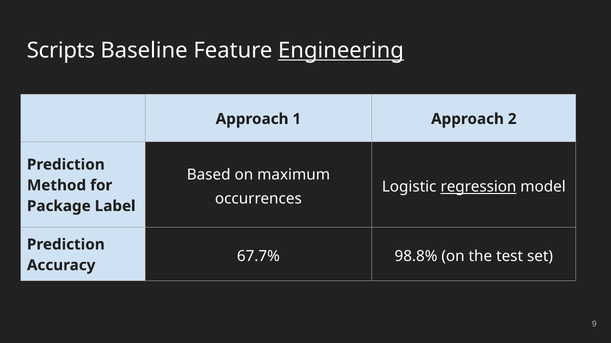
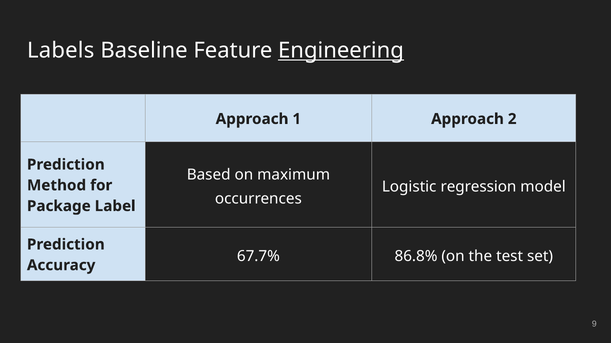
Scripts: Scripts -> Labels (61, 51)
regression underline: present -> none (478, 187)
98.8%: 98.8% -> 86.8% (416, 257)
